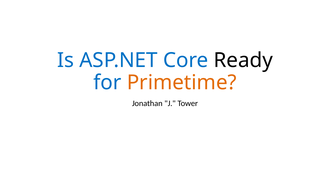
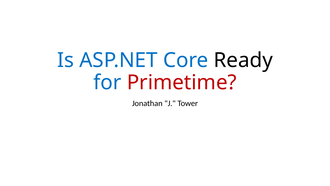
Primetime colour: orange -> red (182, 82)
